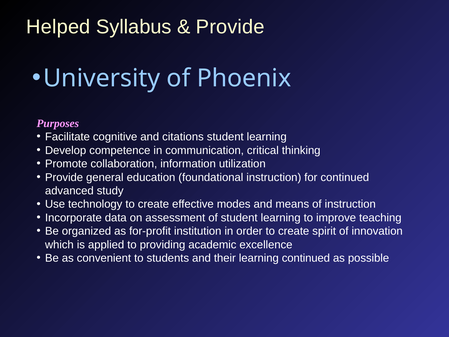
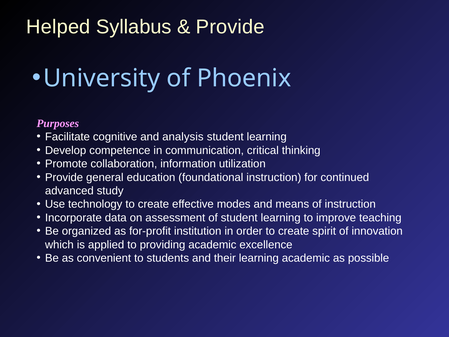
citations: citations -> analysis (183, 137)
learning continued: continued -> academic (306, 258)
